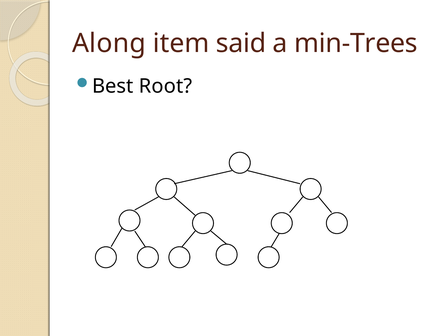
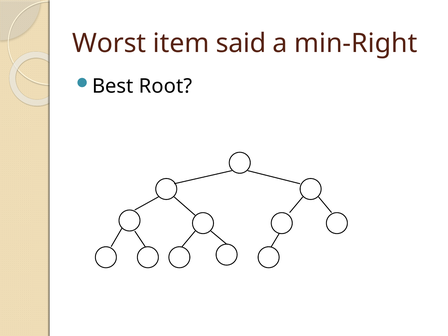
Along: Along -> Worst (109, 43)
min-Trees: min-Trees -> min-Right (356, 43)
